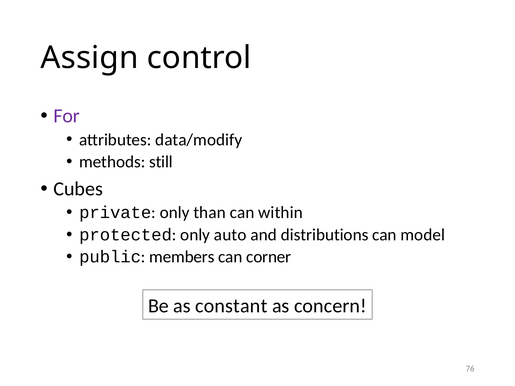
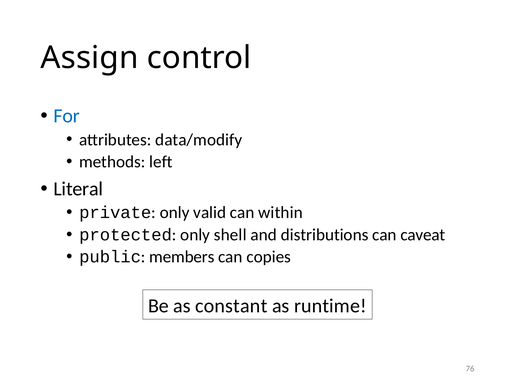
For colour: purple -> blue (67, 116)
still: still -> left (161, 162)
Cubes: Cubes -> Literal (78, 189)
than: than -> valid (210, 213)
auto: auto -> shell (230, 235)
model: model -> caveat (423, 235)
corner: corner -> copies (269, 257)
concern: concern -> runtime (330, 306)
